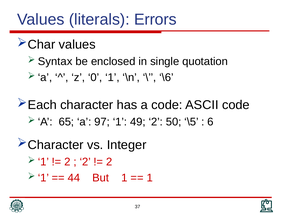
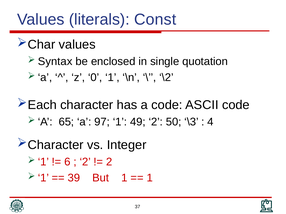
Errors: Errors -> Const (155, 20)
\6: \6 -> \2 (166, 78)
\5: \5 -> \3 (191, 122)
6: 6 -> 4 (210, 122)
2: 2 -> 6 (67, 162)
44: 44 -> 39 (74, 178)
